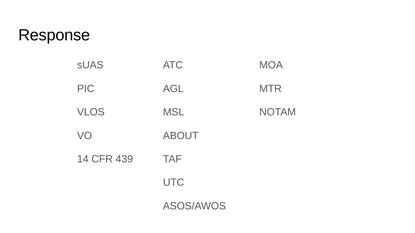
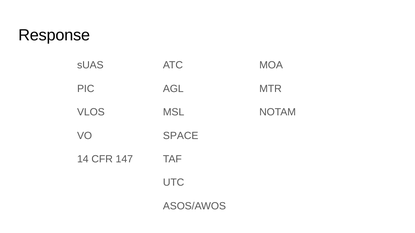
ABOUT: ABOUT -> SPACE (181, 136)
439: 439 -> 147 (124, 159)
